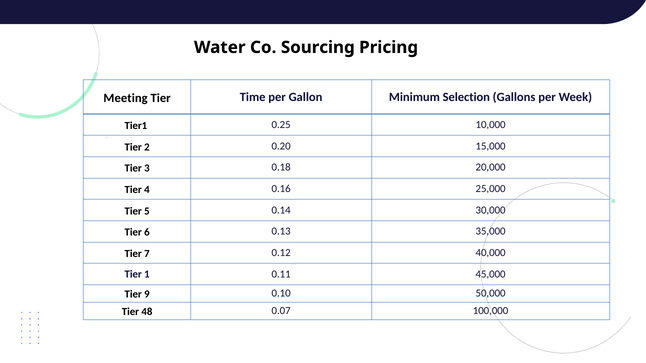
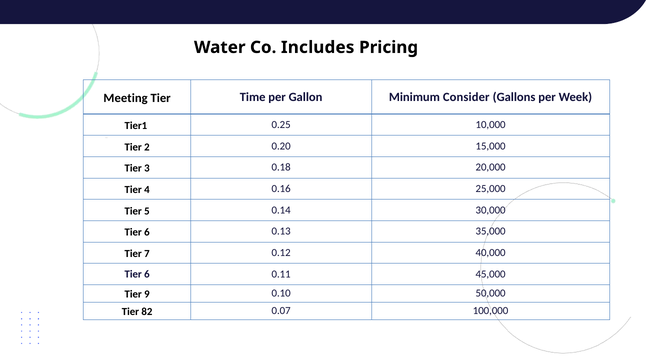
Sourcing: Sourcing -> Includes (318, 47)
Selection: Selection -> Consider (466, 97)
1: 1 -> 6 (147, 274)
48: 48 -> 82 (147, 312)
